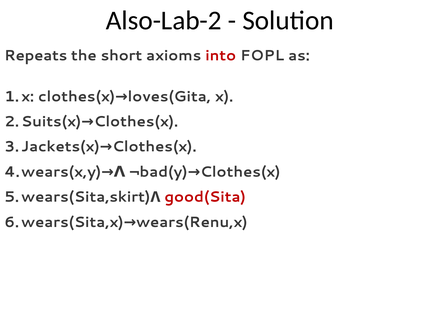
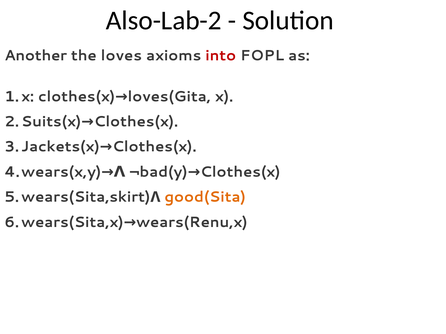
Repeats: Repeats -> Another (36, 56)
short: short -> loves (121, 56)
good(Sita colour: red -> orange (205, 197)
